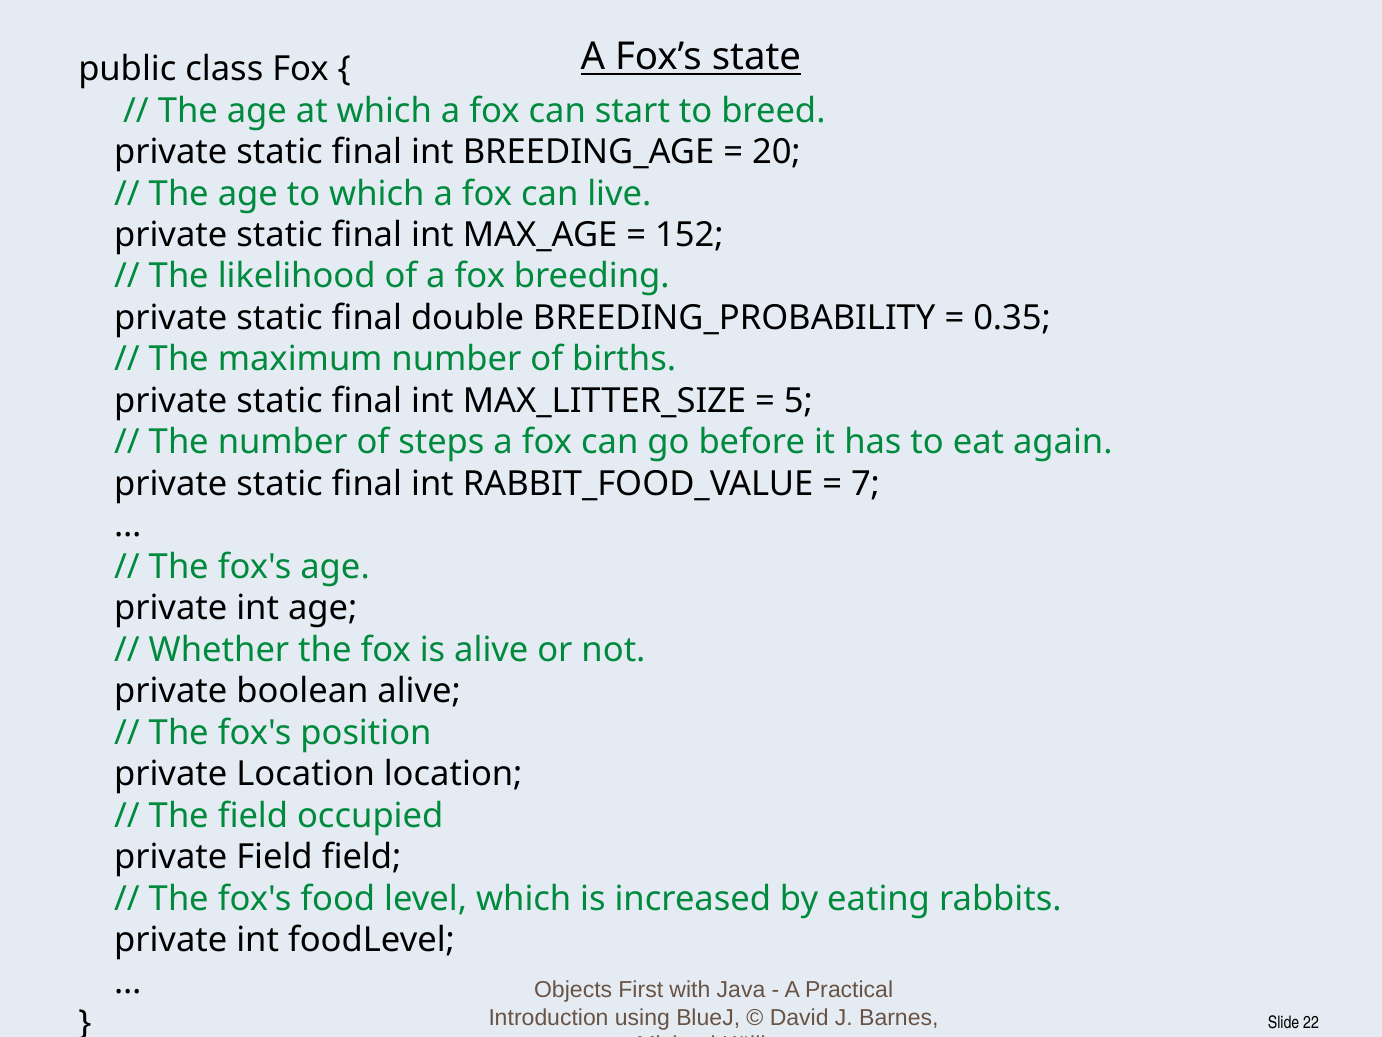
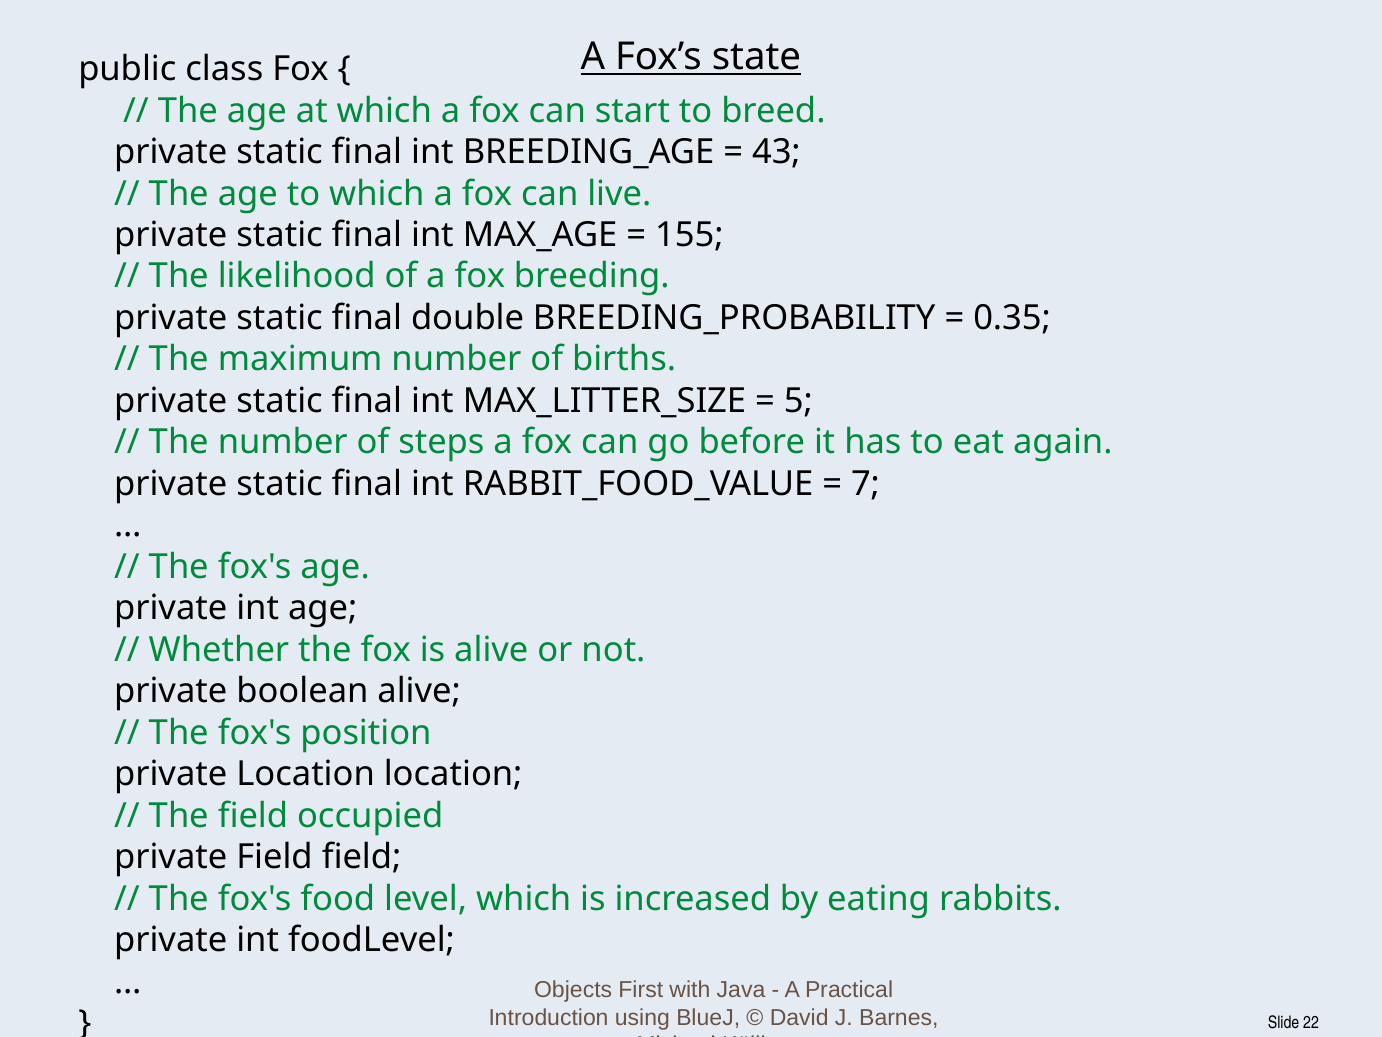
20: 20 -> 43 (776, 152)
152: 152 -> 155 (689, 235)
